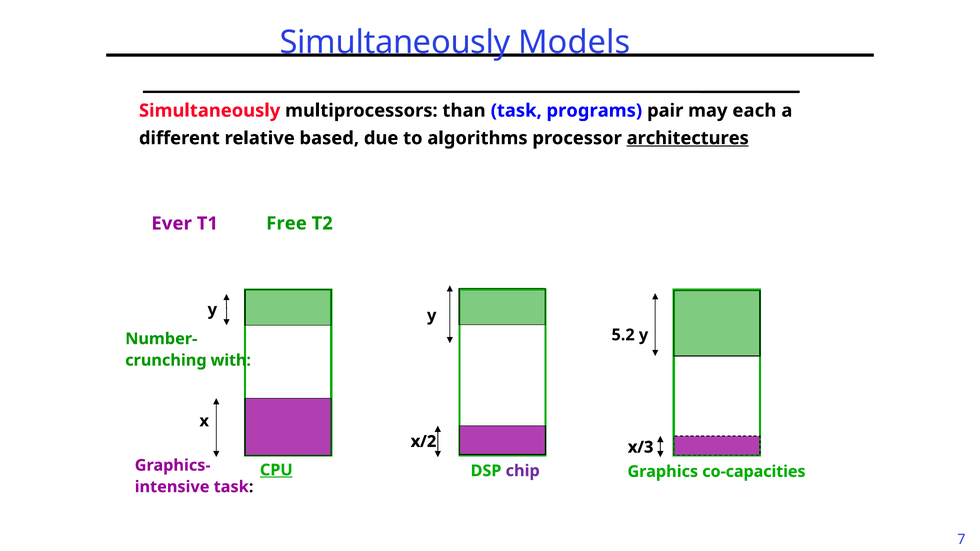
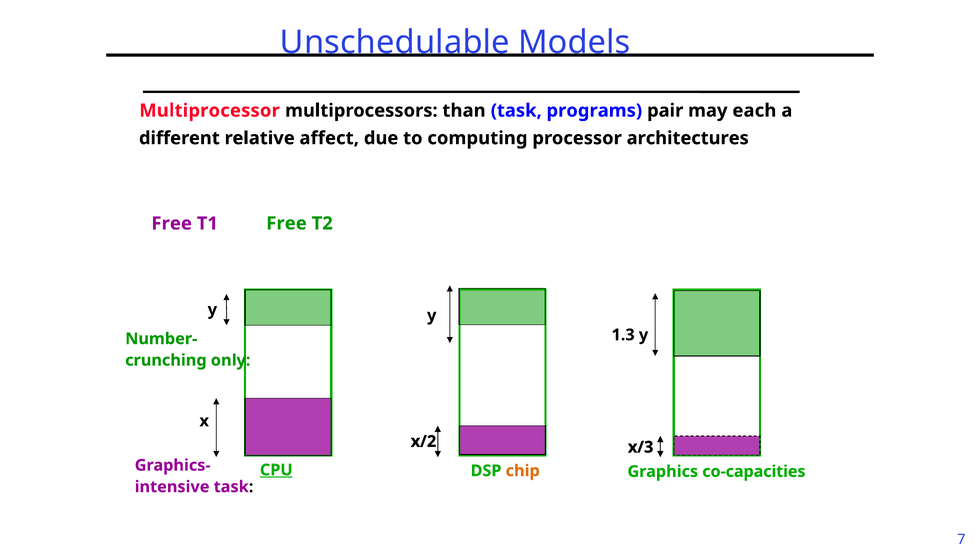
Simultaneously: Simultaneously -> Unschedulable (395, 43)
Simultaneously: Simultaneously -> Multiprocessor (210, 111)
based: based -> affect (329, 138)
algorithms: algorithms -> computing (477, 138)
architectures underline: present -> none (688, 138)
Ever: Ever -> Free (172, 224)
5.2: 5.2 -> 1.3 (623, 335)
with: with -> only (231, 360)
chip colour: purple -> orange (523, 471)
